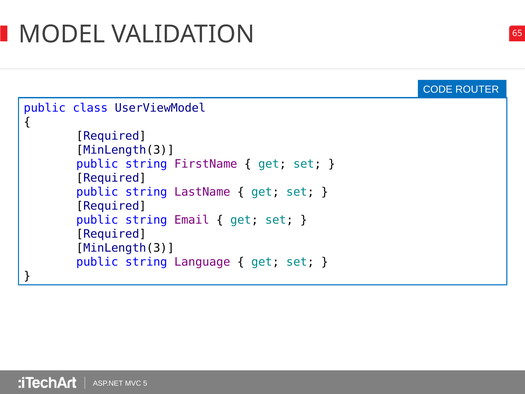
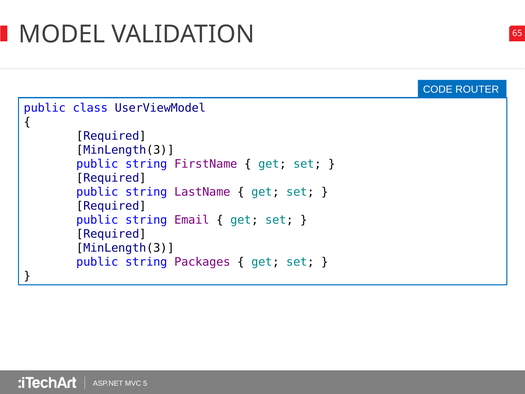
Language: Language -> Packages (202, 262)
